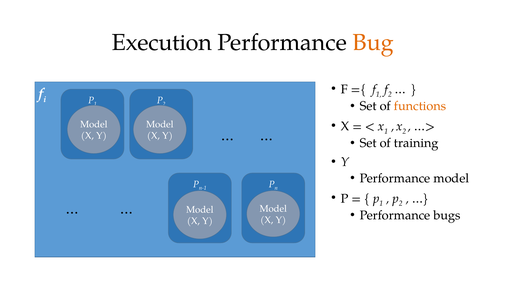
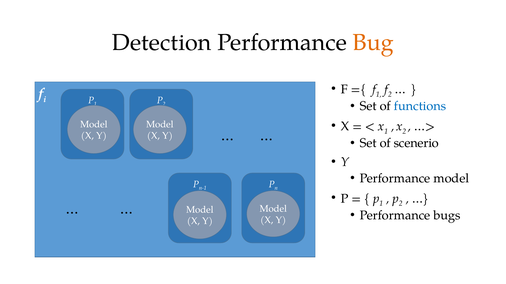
Execution: Execution -> Detection (162, 43)
functions colour: orange -> blue (420, 106)
training: training -> scenerio (416, 143)
